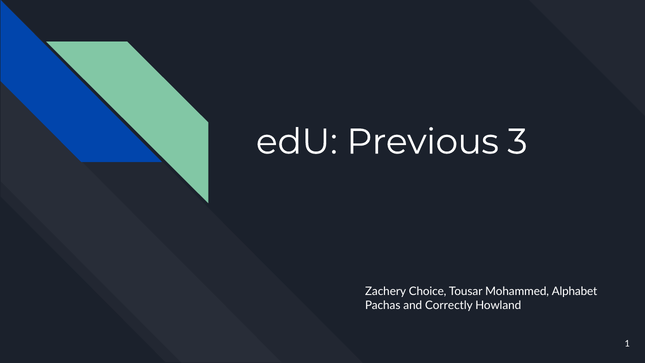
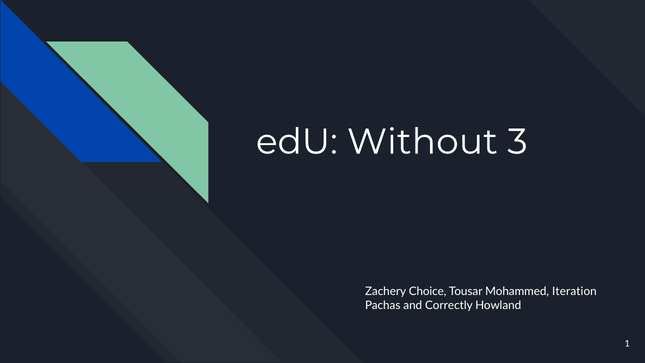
Previous: Previous -> Without (422, 142)
Alphabet: Alphabet -> Iteration (574, 291)
